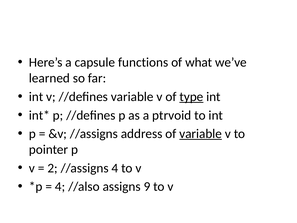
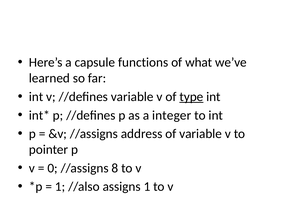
ptrvoid: ptrvoid -> integer (172, 115)
variable underline: present -> none (201, 134)
2: 2 -> 0 (53, 168)
//assigns 4: 4 -> 8 (115, 168)
4: 4 -> 1 (60, 186)
assigns 9: 9 -> 1 (147, 186)
